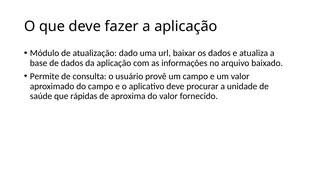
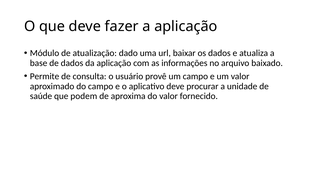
rápidas: rápidas -> podem (84, 96)
